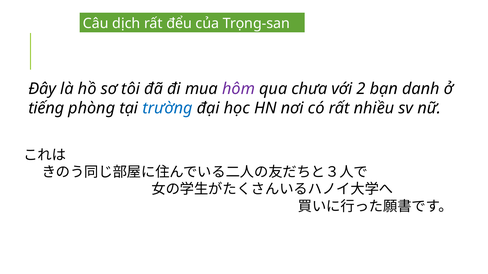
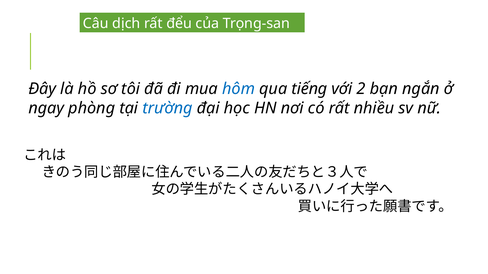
hôm colour: purple -> blue (239, 89)
chưa: chưa -> tiếng (309, 89)
danh: danh -> ngắn (421, 89)
tiếng: tiếng -> ngay (46, 108)
